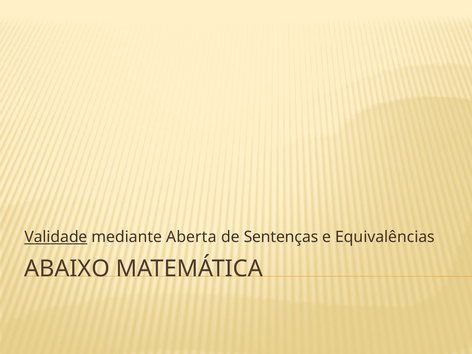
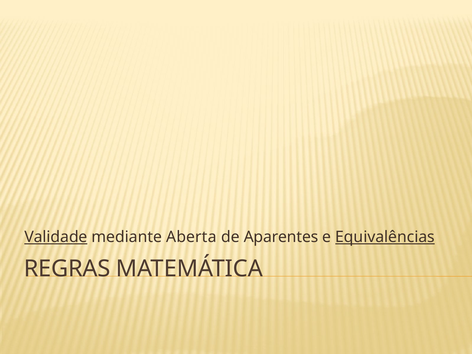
Sentenças: Sentenças -> Aparentes (281, 237)
Equivalências underline: none -> present (385, 237)
ABAIXO: ABAIXO -> REGRAS (67, 269)
